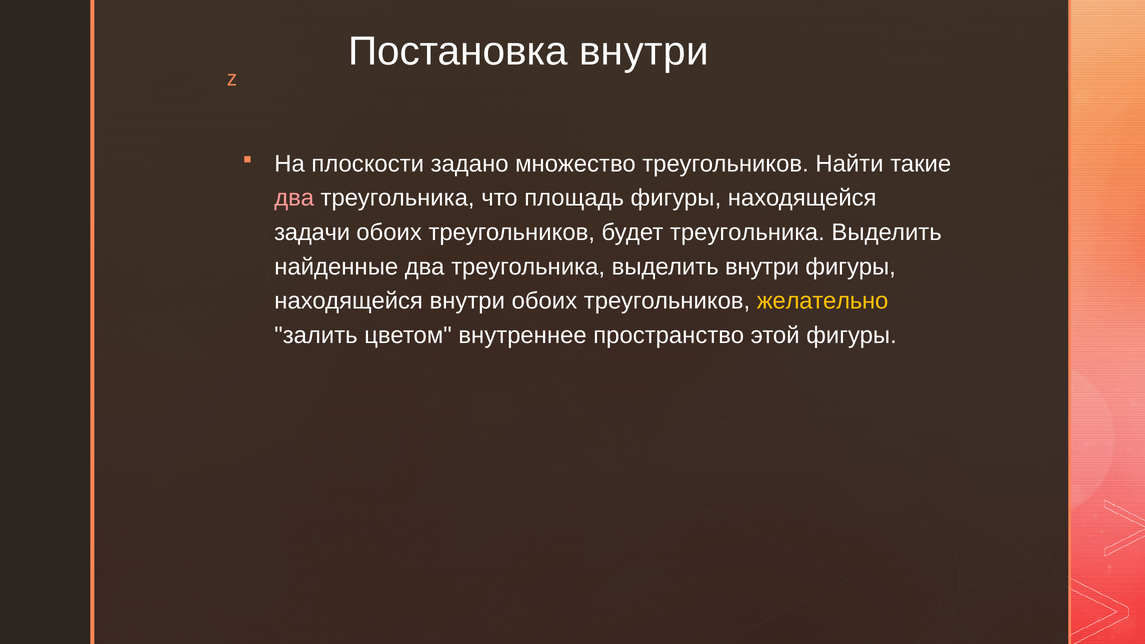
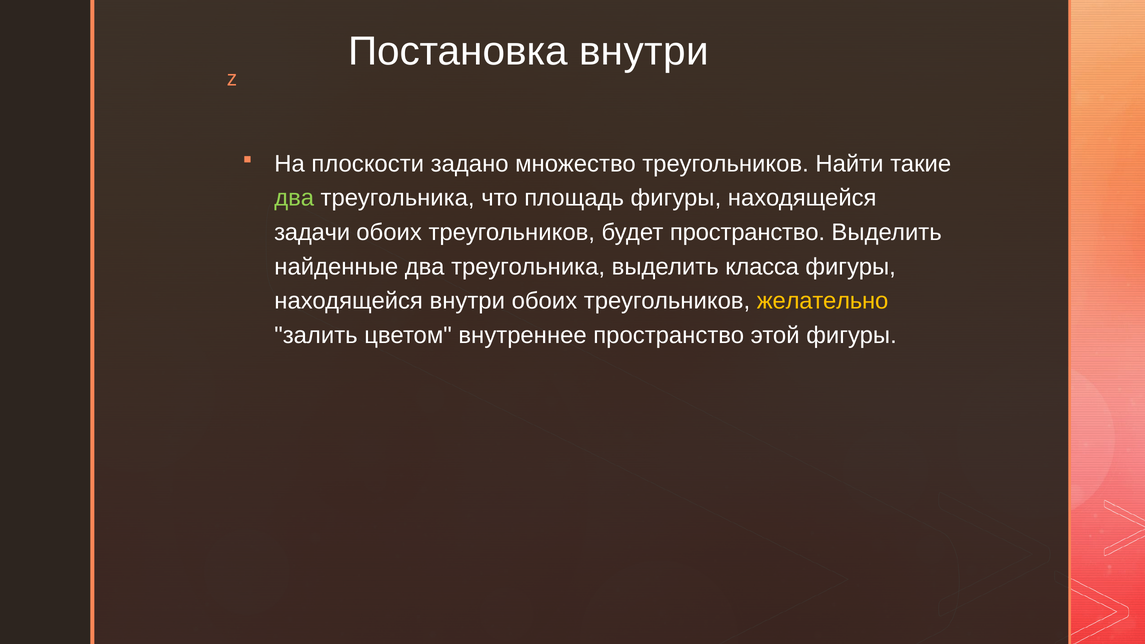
два colour: pink -> light green (294, 198)
будет треугольника: треугольника -> пространство (747, 232)
выделить внутри: внутри -> класса (762, 267)
